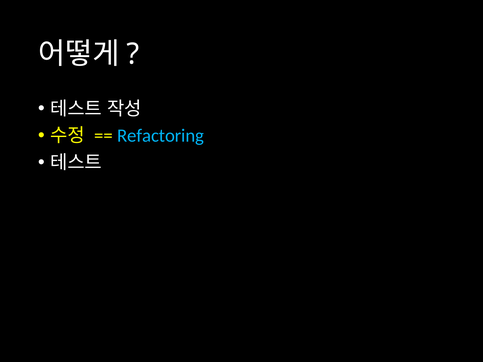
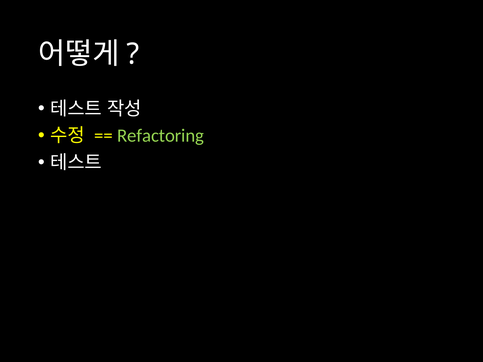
Refactoring colour: light blue -> light green (161, 136)
